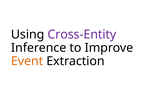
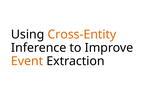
Cross-Entity colour: purple -> orange (82, 34)
